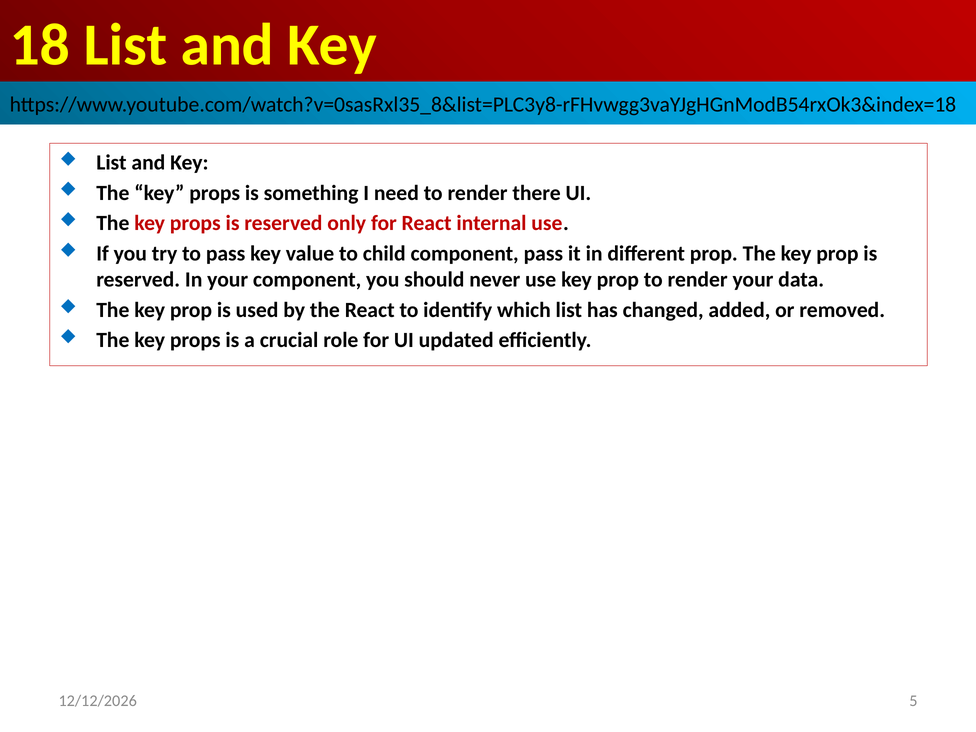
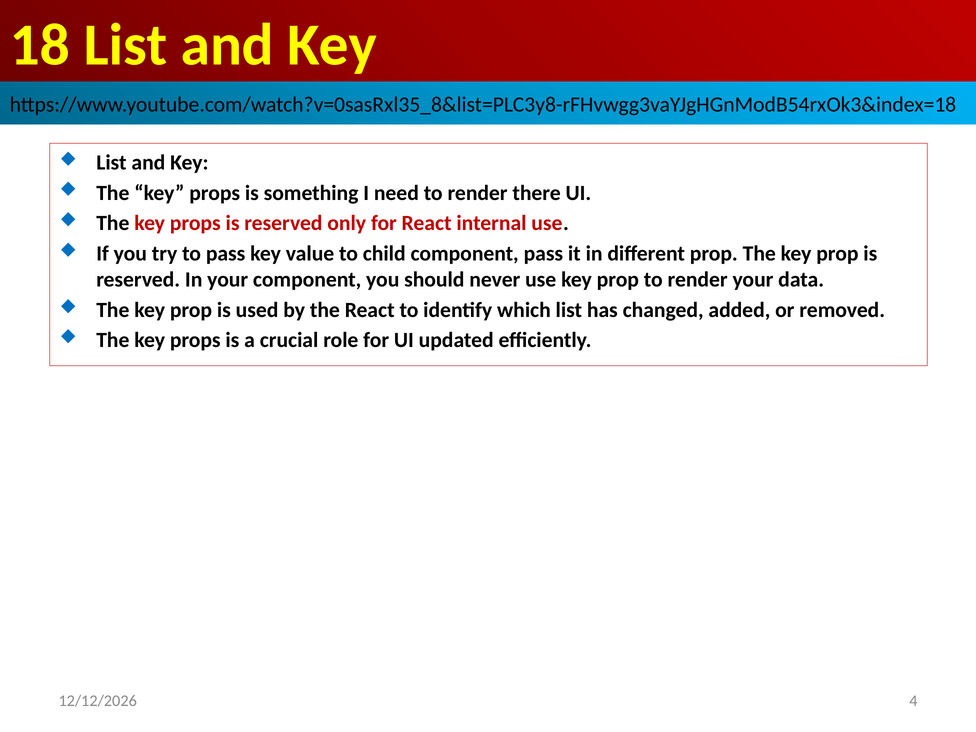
5: 5 -> 4 (913, 701)
